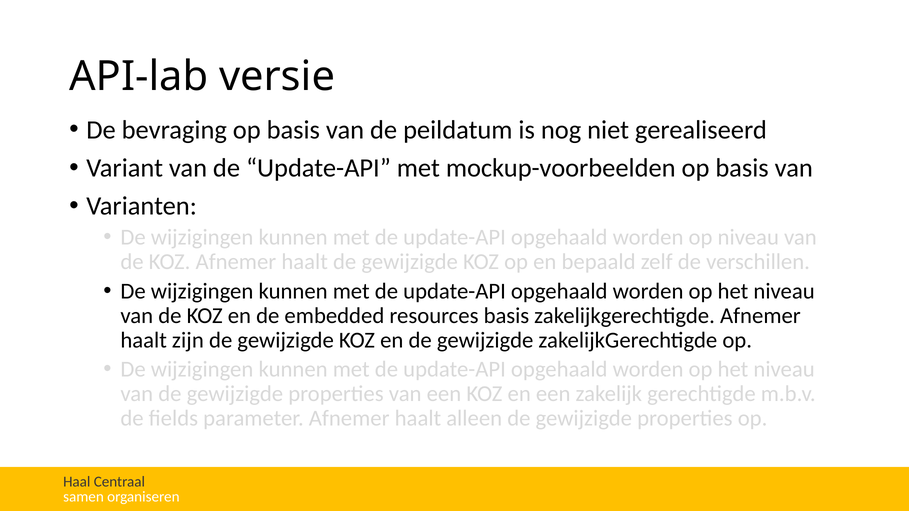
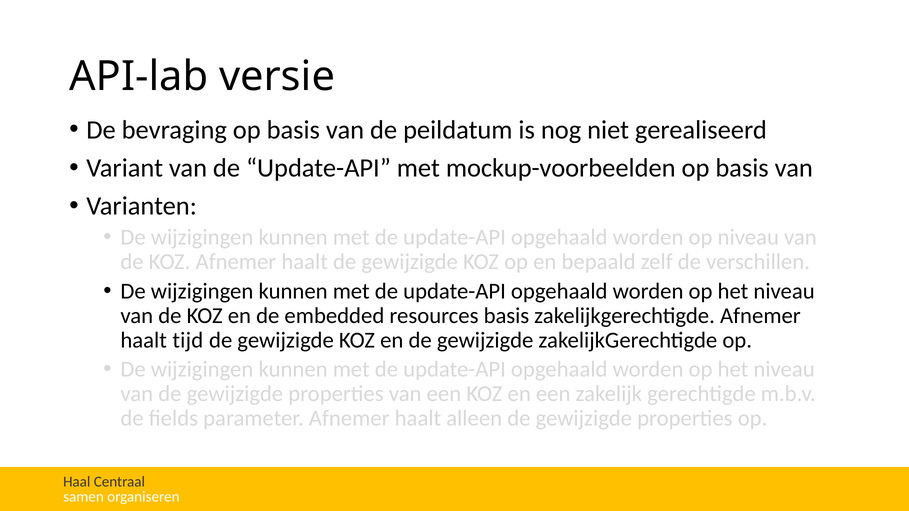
zijn: zijn -> tijd (188, 340)
